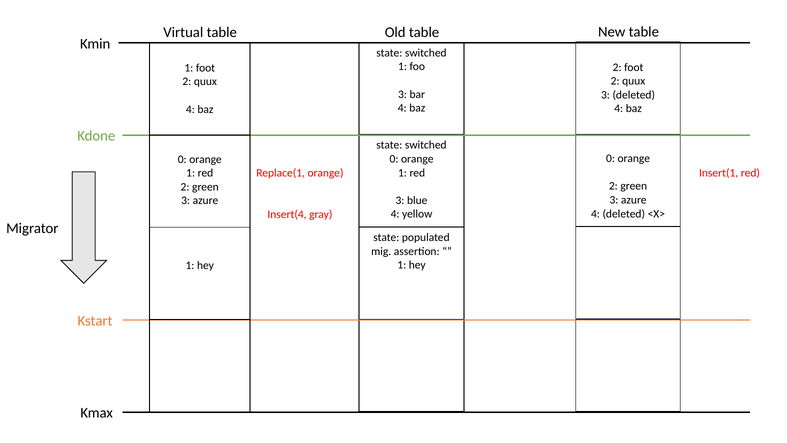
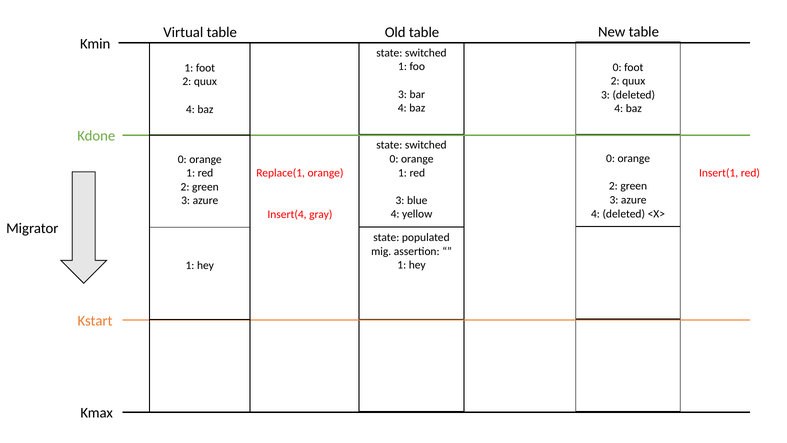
2: 2 -> 0 (617, 67)
